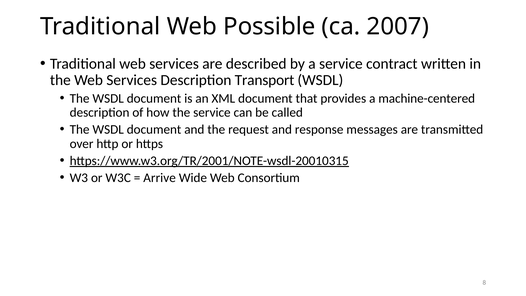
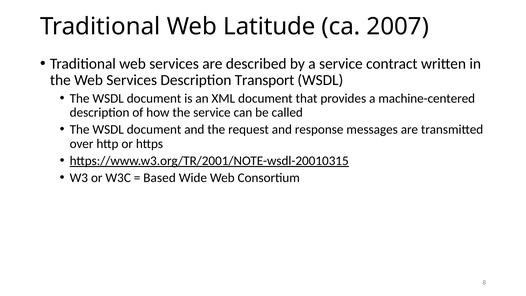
Possible: Possible -> Latitude (269, 27)
Arrive: Arrive -> Based (160, 178)
